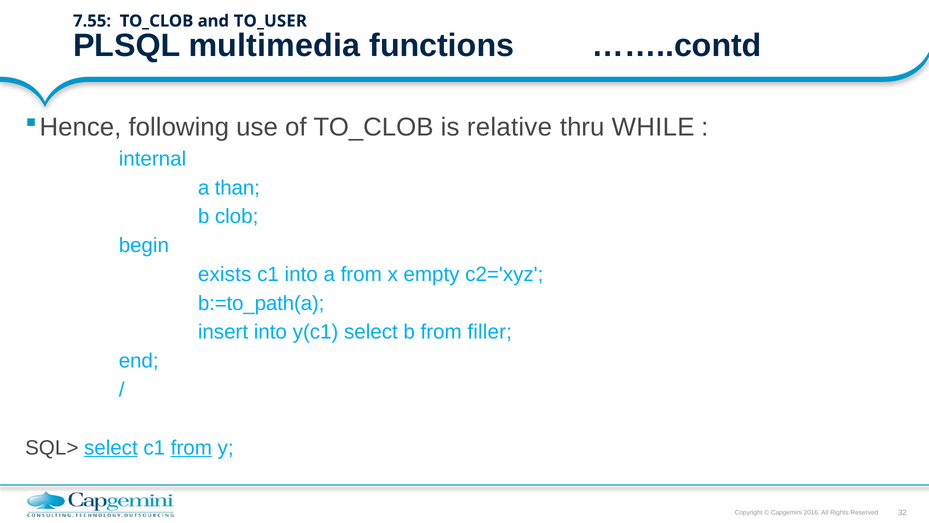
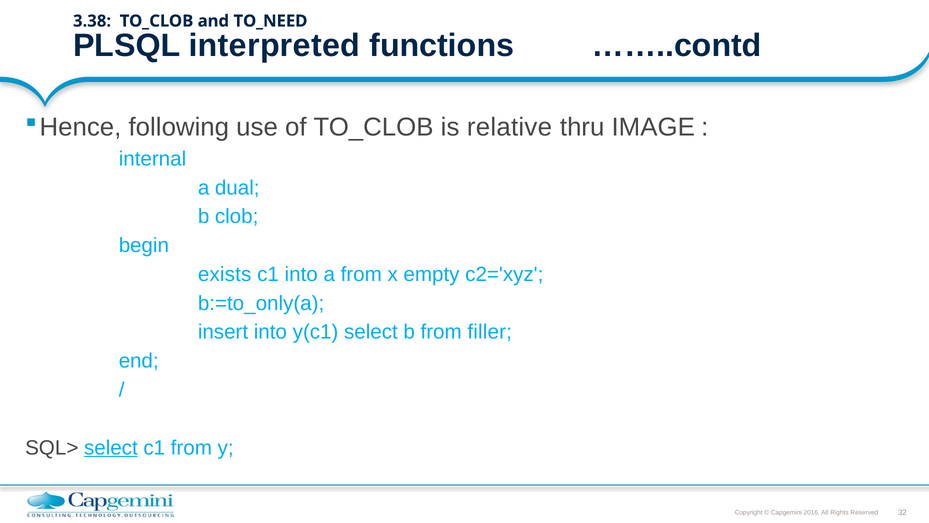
7.55: 7.55 -> 3.38 (92, 21)
TO_USER: TO_USER -> TO_NEED (270, 21)
multimedia: multimedia -> interpreted (274, 46)
WHILE: WHILE -> IMAGE (653, 127)
than: than -> dual (237, 188)
b:=to_path(a: b:=to_path(a -> b:=to_only(a (261, 303)
from underline: present -> none (191, 447)
